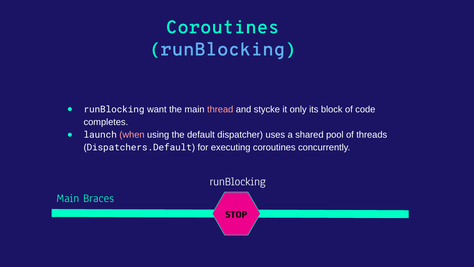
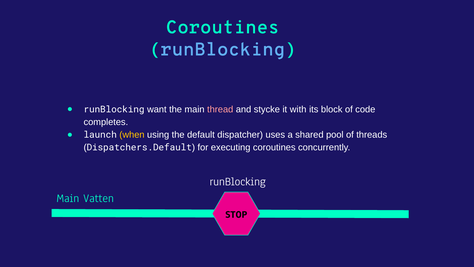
only: only -> with (298, 109)
when colour: pink -> yellow (132, 135)
Braces: Braces -> Vatten (99, 198)
